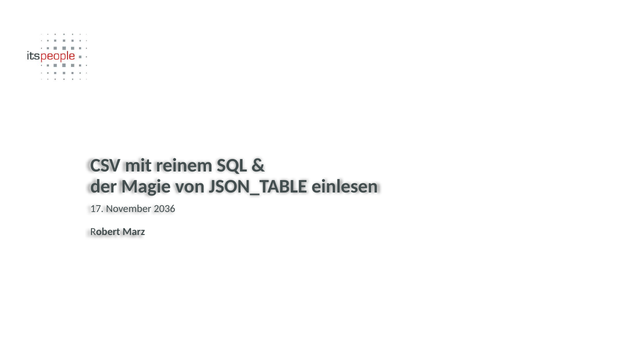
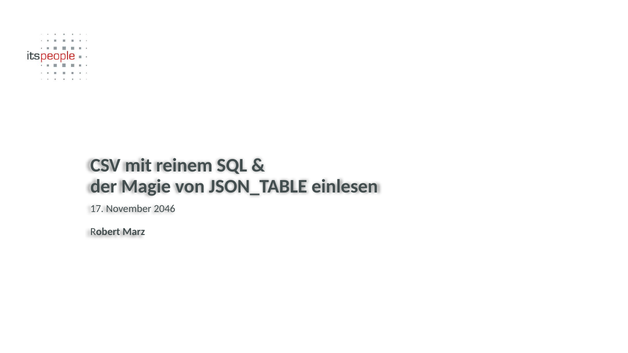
2036: 2036 -> 2046 (165, 209)
